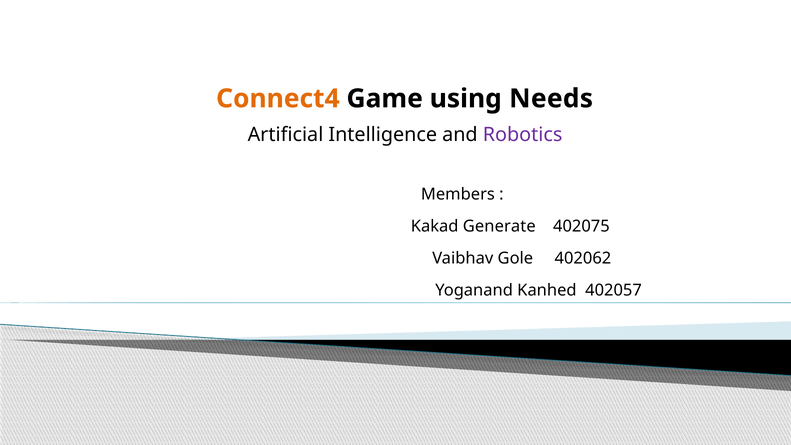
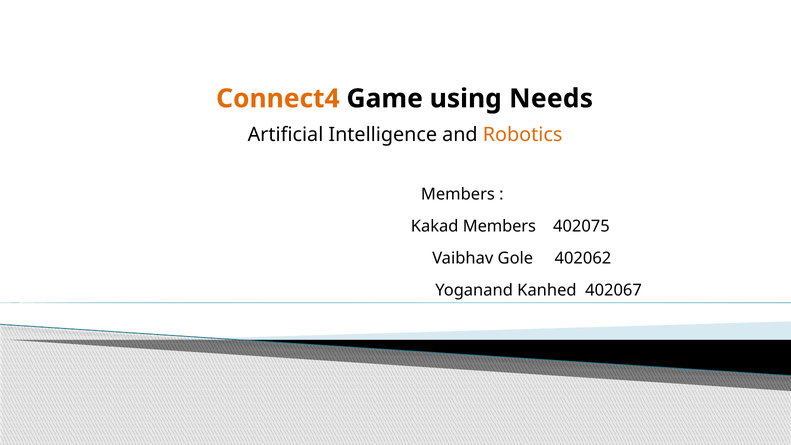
Robotics colour: purple -> orange (523, 135)
Kakad Generate: Generate -> Members (499, 226)
402057: 402057 -> 402067 (614, 290)
